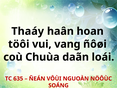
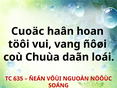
Thaáy: Thaáy -> Cuoäc (28, 31)
